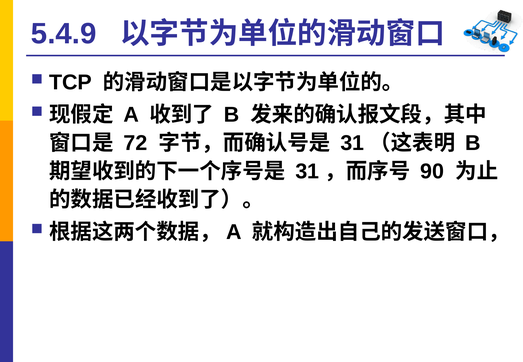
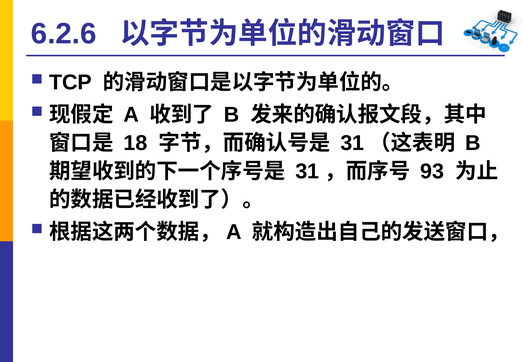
5.4.9: 5.4.9 -> 6.2.6 (64, 34)
72: 72 -> 18 (135, 143)
90: 90 -> 93 (432, 172)
